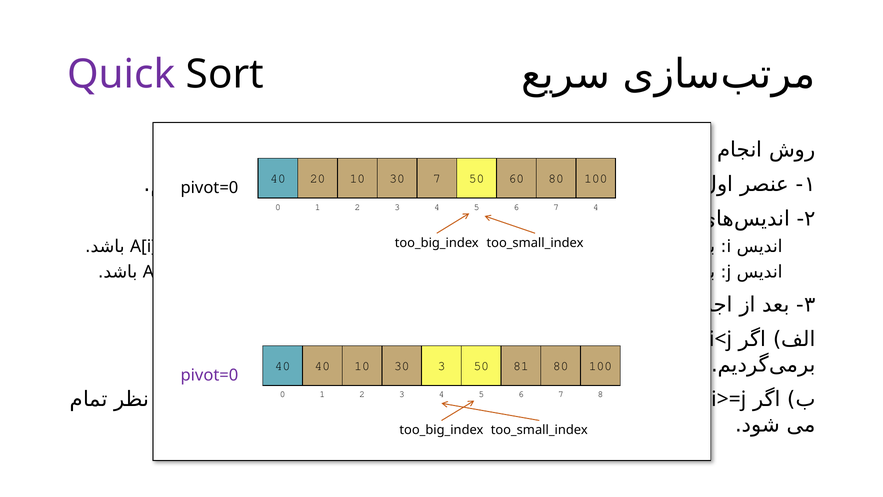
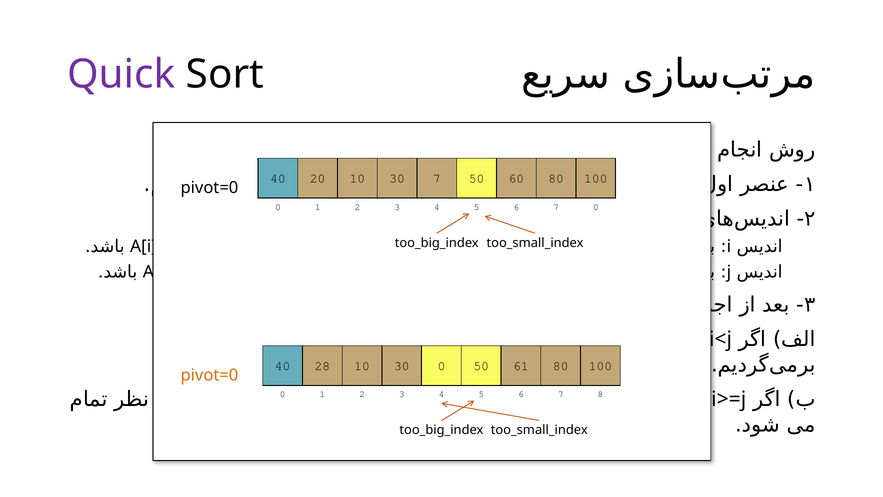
7 4: 4 -> 0 (596, 207)
40 40: 40 -> 28 (322, 366)
30 3: 3 -> 0 (441, 366)
81: 81 -> 61 (521, 366)
pivot=0 colour: purple -> orange (209, 375)
